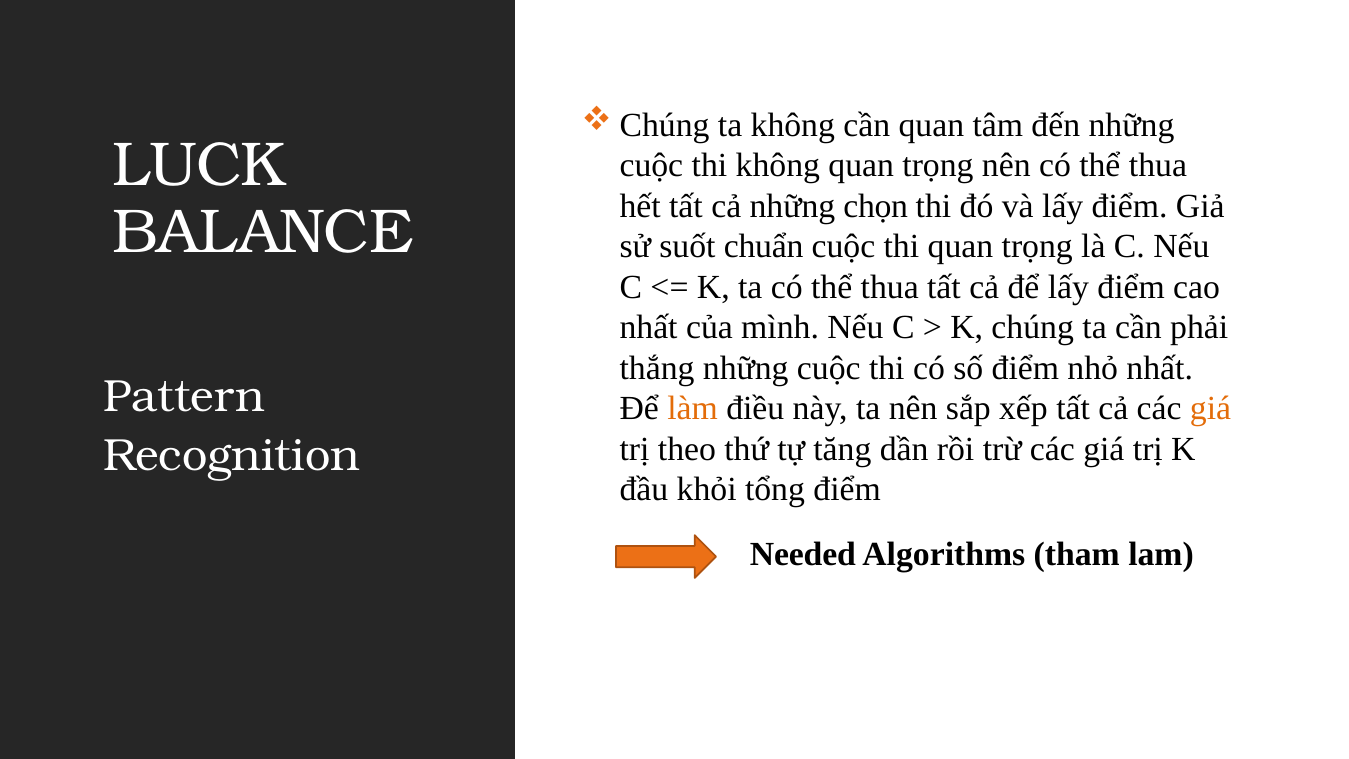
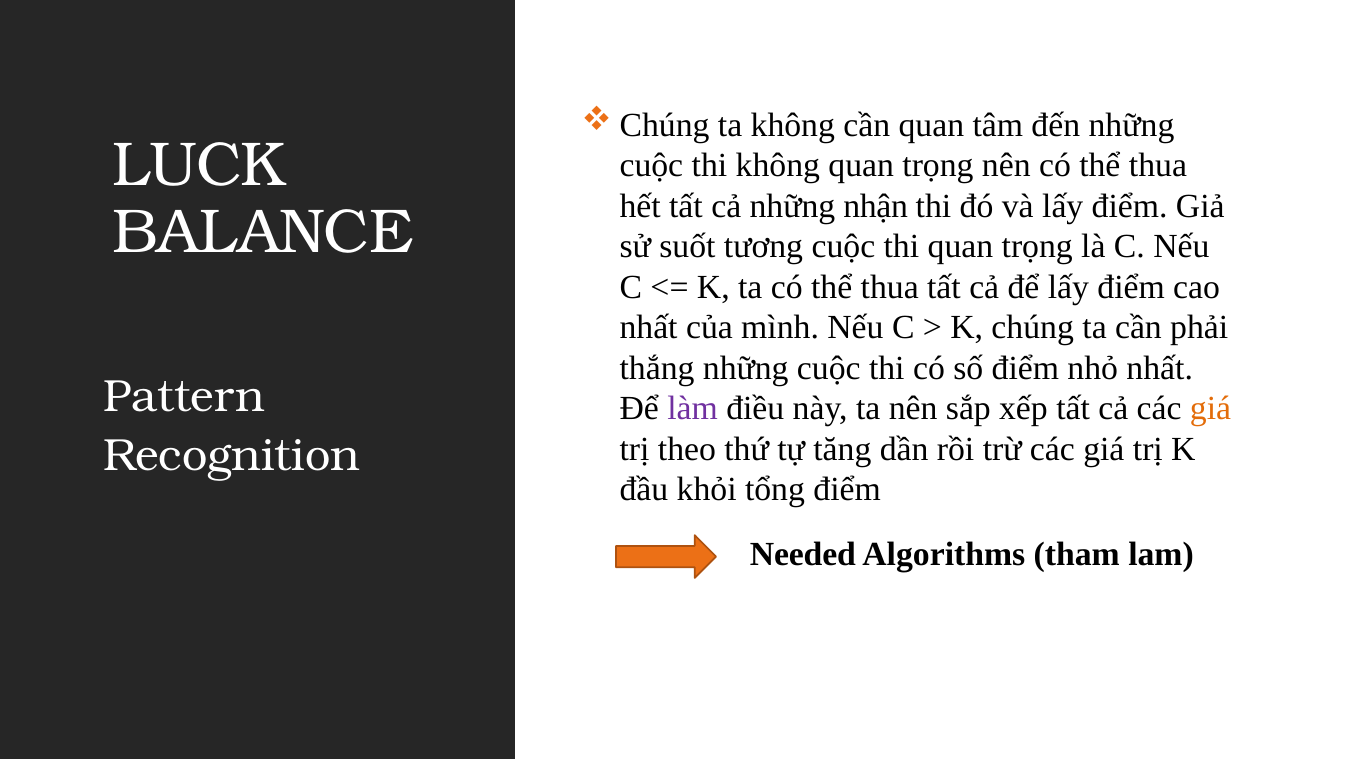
chọn: chọn -> nhận (876, 206)
chuẩn: chuẩn -> tương (764, 247)
làm colour: orange -> purple (693, 409)
